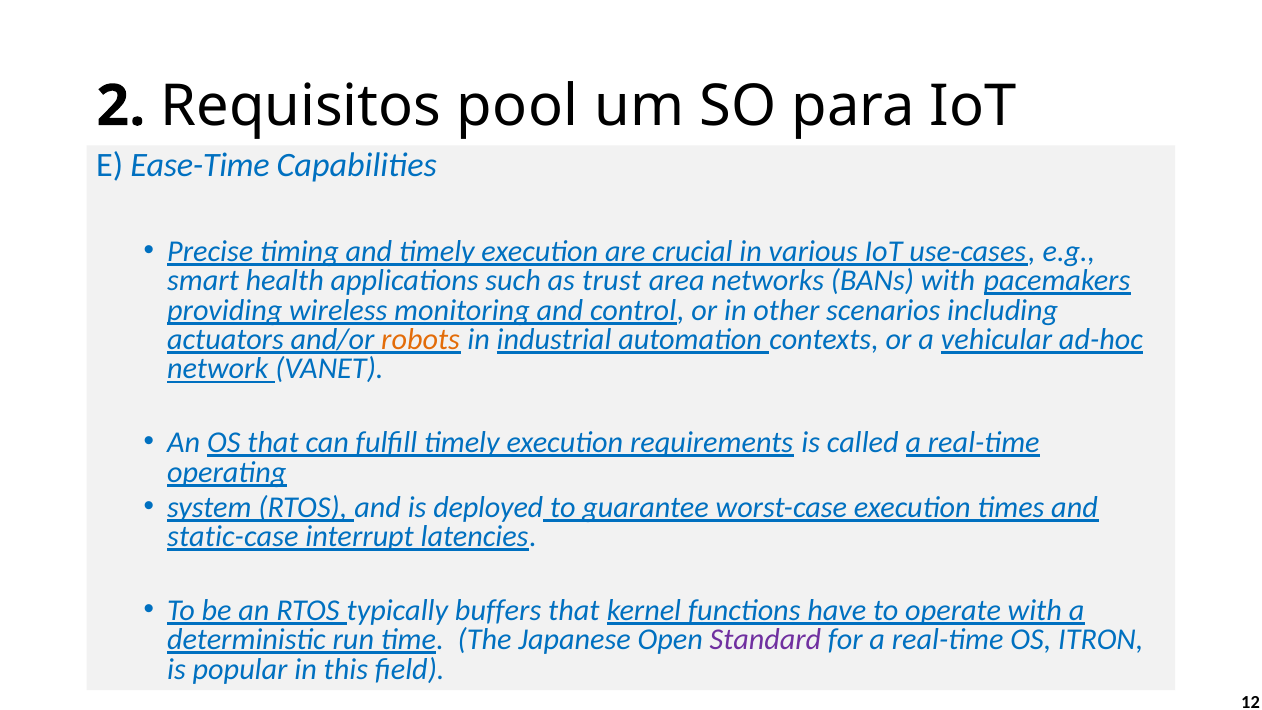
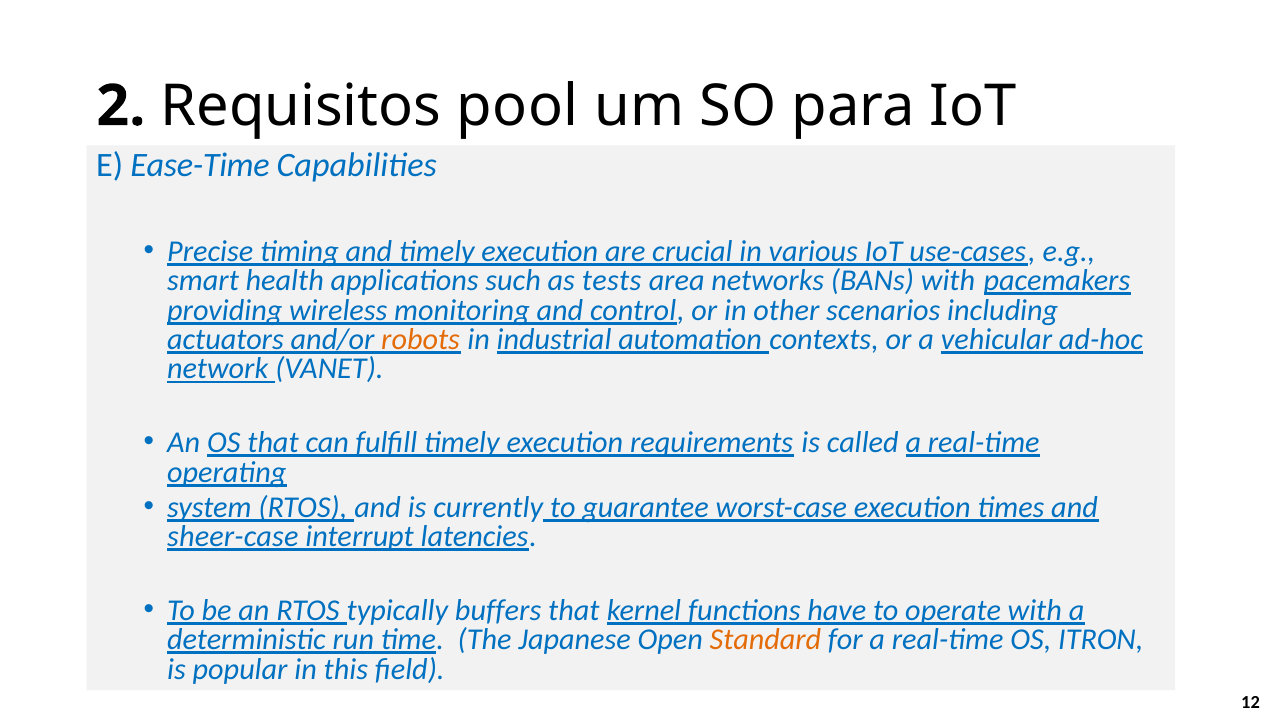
trust: trust -> tests (612, 281)
deployed: deployed -> currently (488, 507)
static-case: static-case -> sheer-case (233, 537)
Standard colour: purple -> orange (765, 640)
